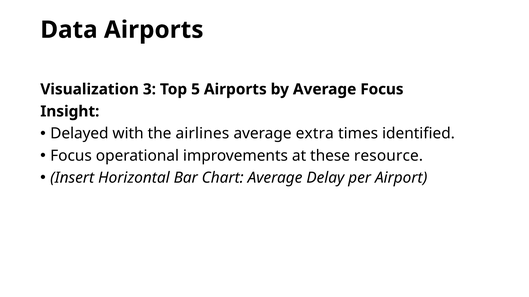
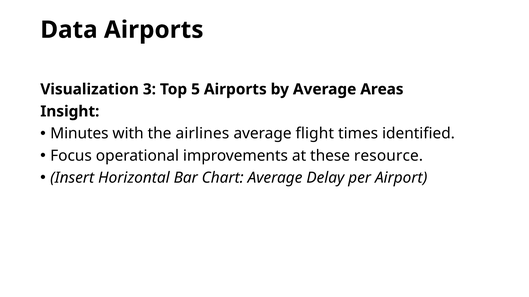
Average Focus: Focus -> Areas (382, 89)
Delayed: Delayed -> Minutes (79, 134)
extra: extra -> flight (315, 134)
